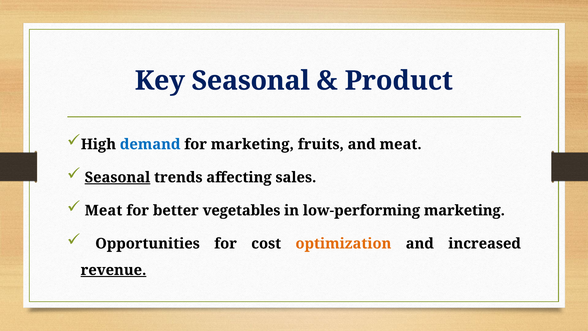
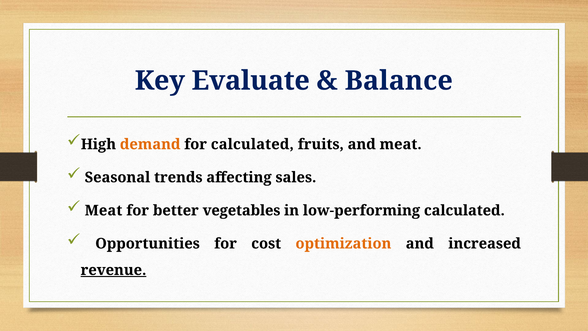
Key Seasonal: Seasonal -> Evaluate (251, 81)
Product: Product -> Balance (399, 81)
demand colour: blue -> orange (150, 144)
for marketing: marketing -> calculated (252, 144)
Seasonal underline: present -> none (117, 177)
low-performing marketing: marketing -> calculated (464, 210)
